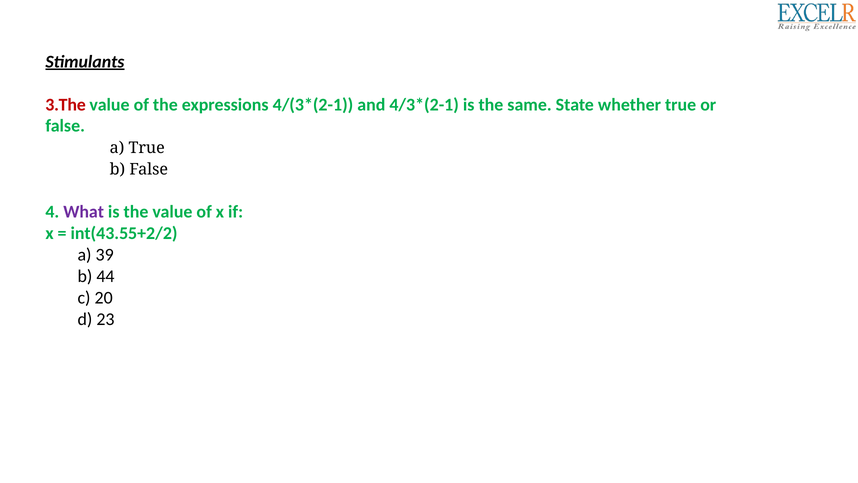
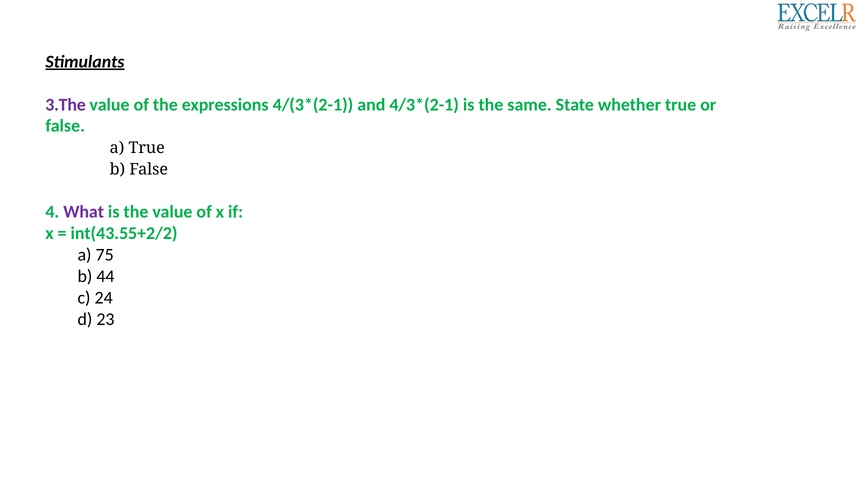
3.The colour: red -> purple (66, 105)
39: 39 -> 75 (105, 255)
20: 20 -> 24 (104, 298)
